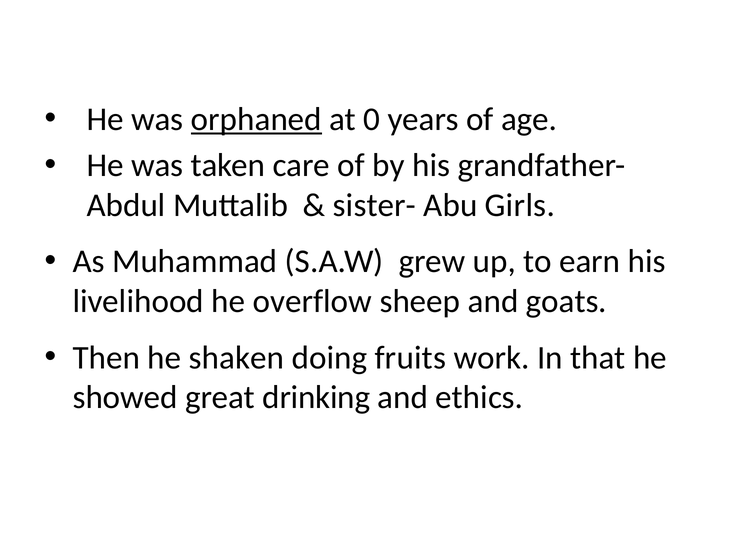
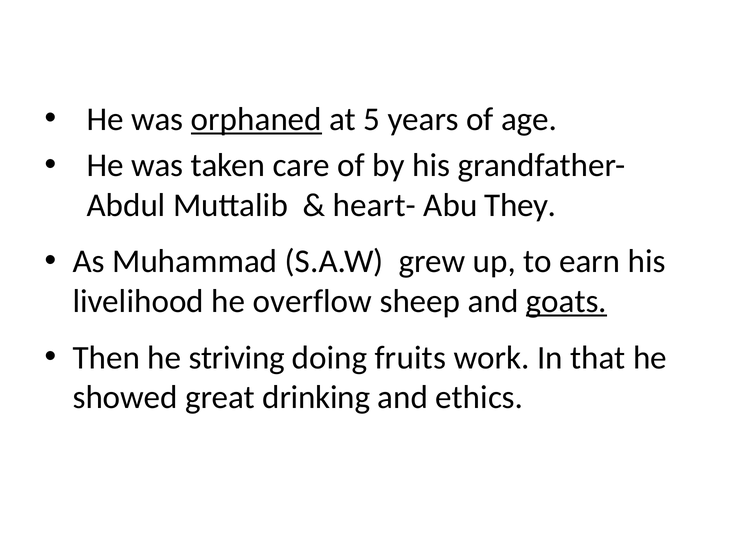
0: 0 -> 5 (372, 119)
sister-: sister- -> heart- (374, 205)
Girls: Girls -> They (520, 205)
goats underline: none -> present (566, 301)
shaken: shaken -> striving (237, 357)
